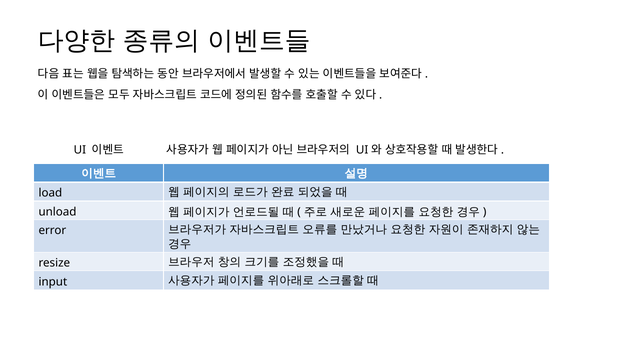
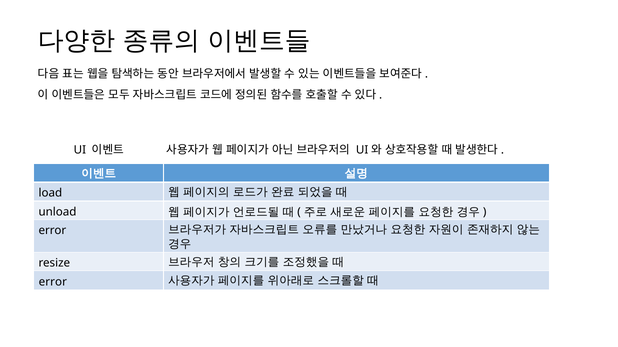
input: input -> error (53, 282)
